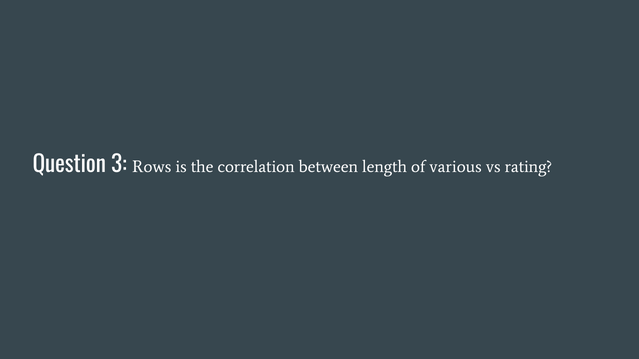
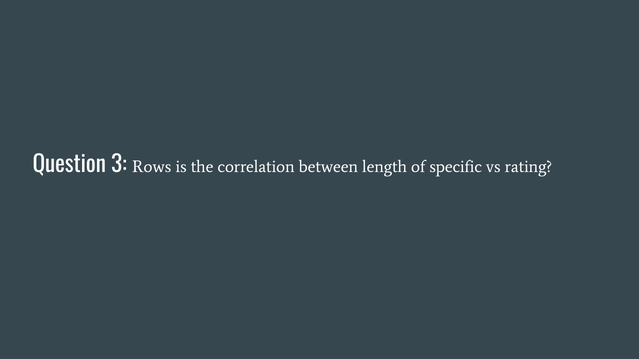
various: various -> specific (456, 167)
